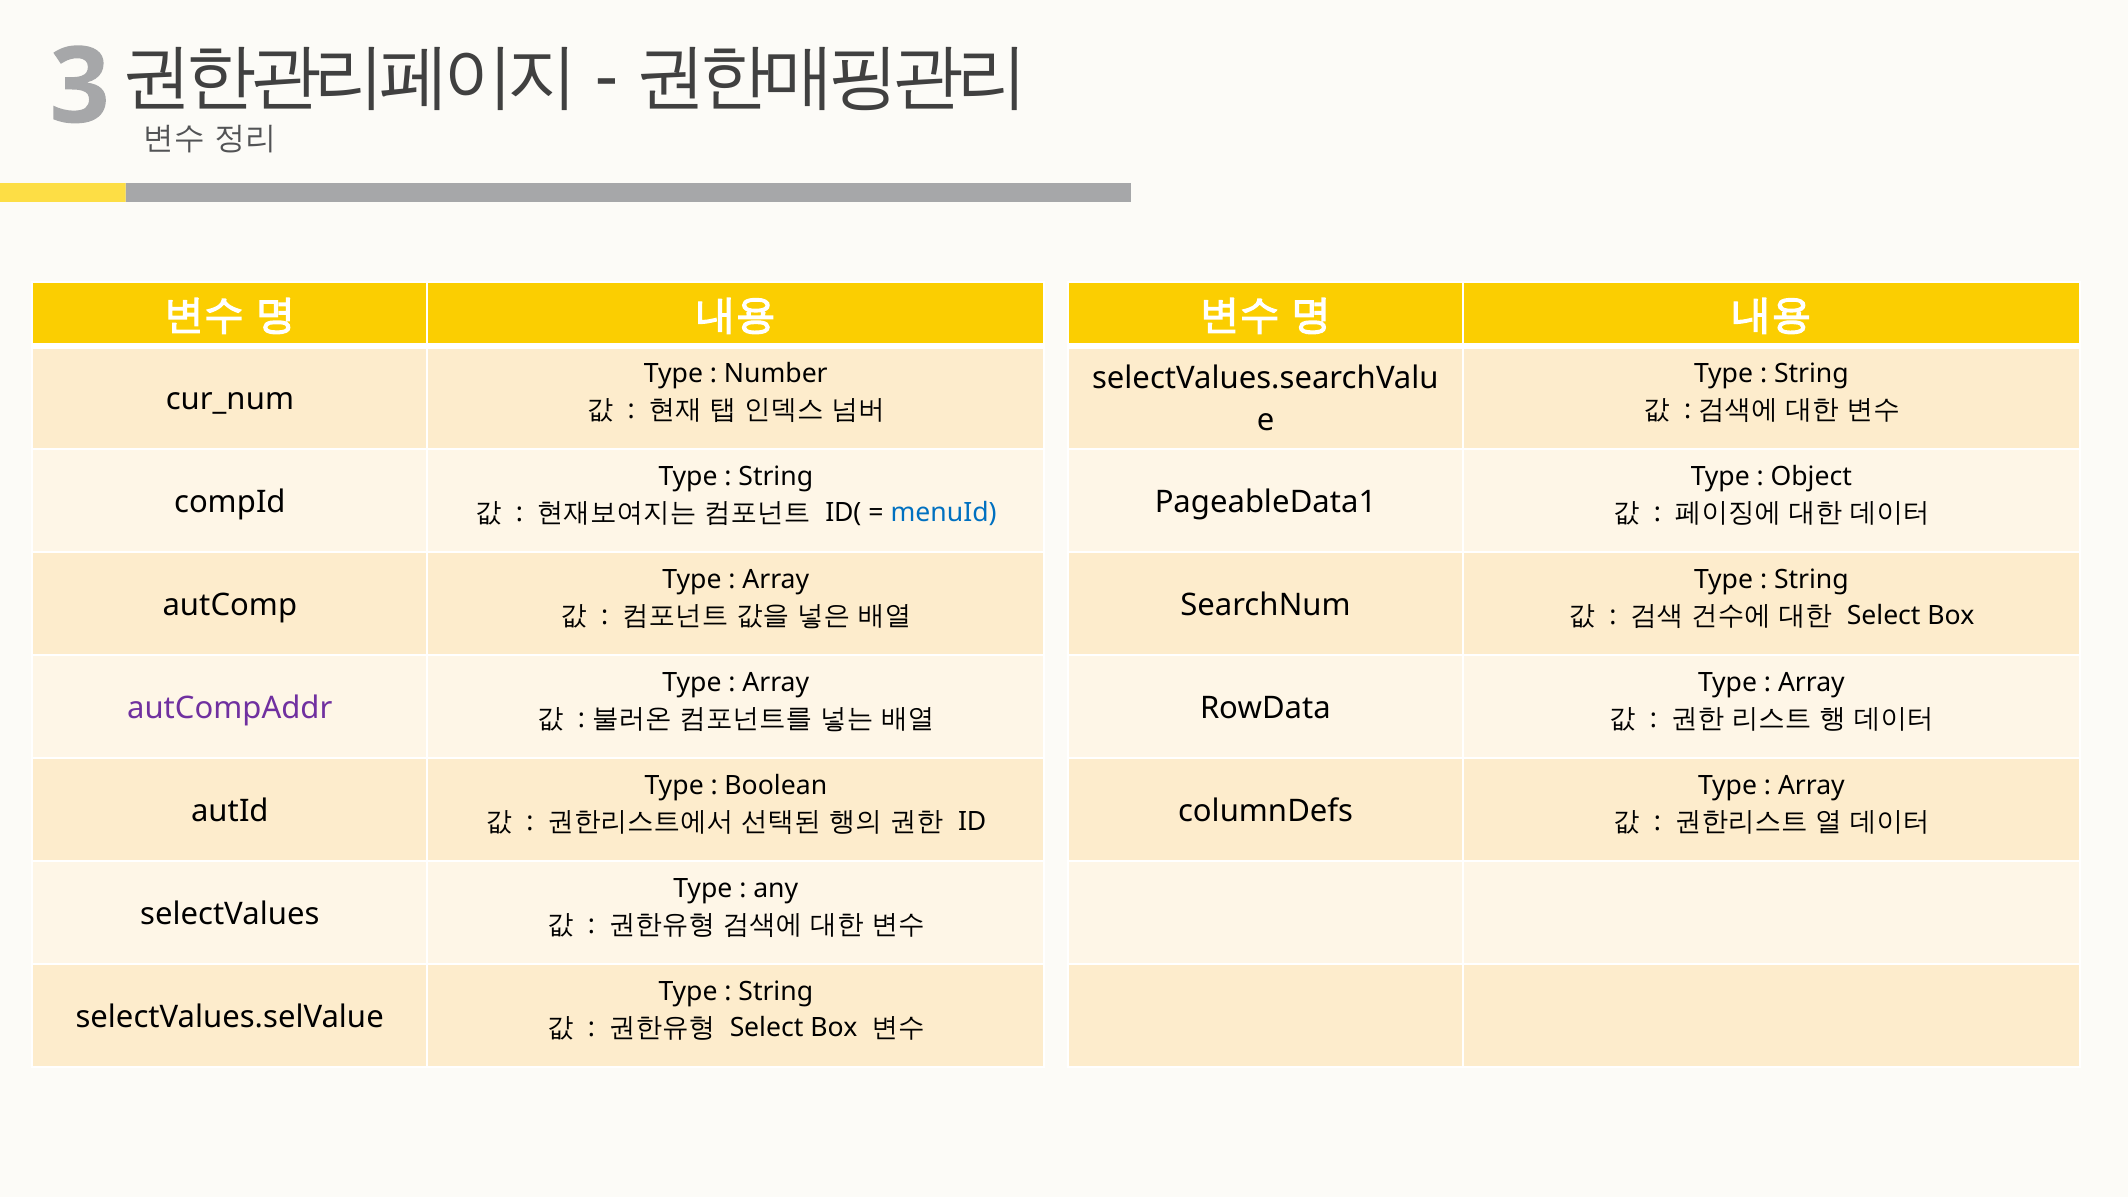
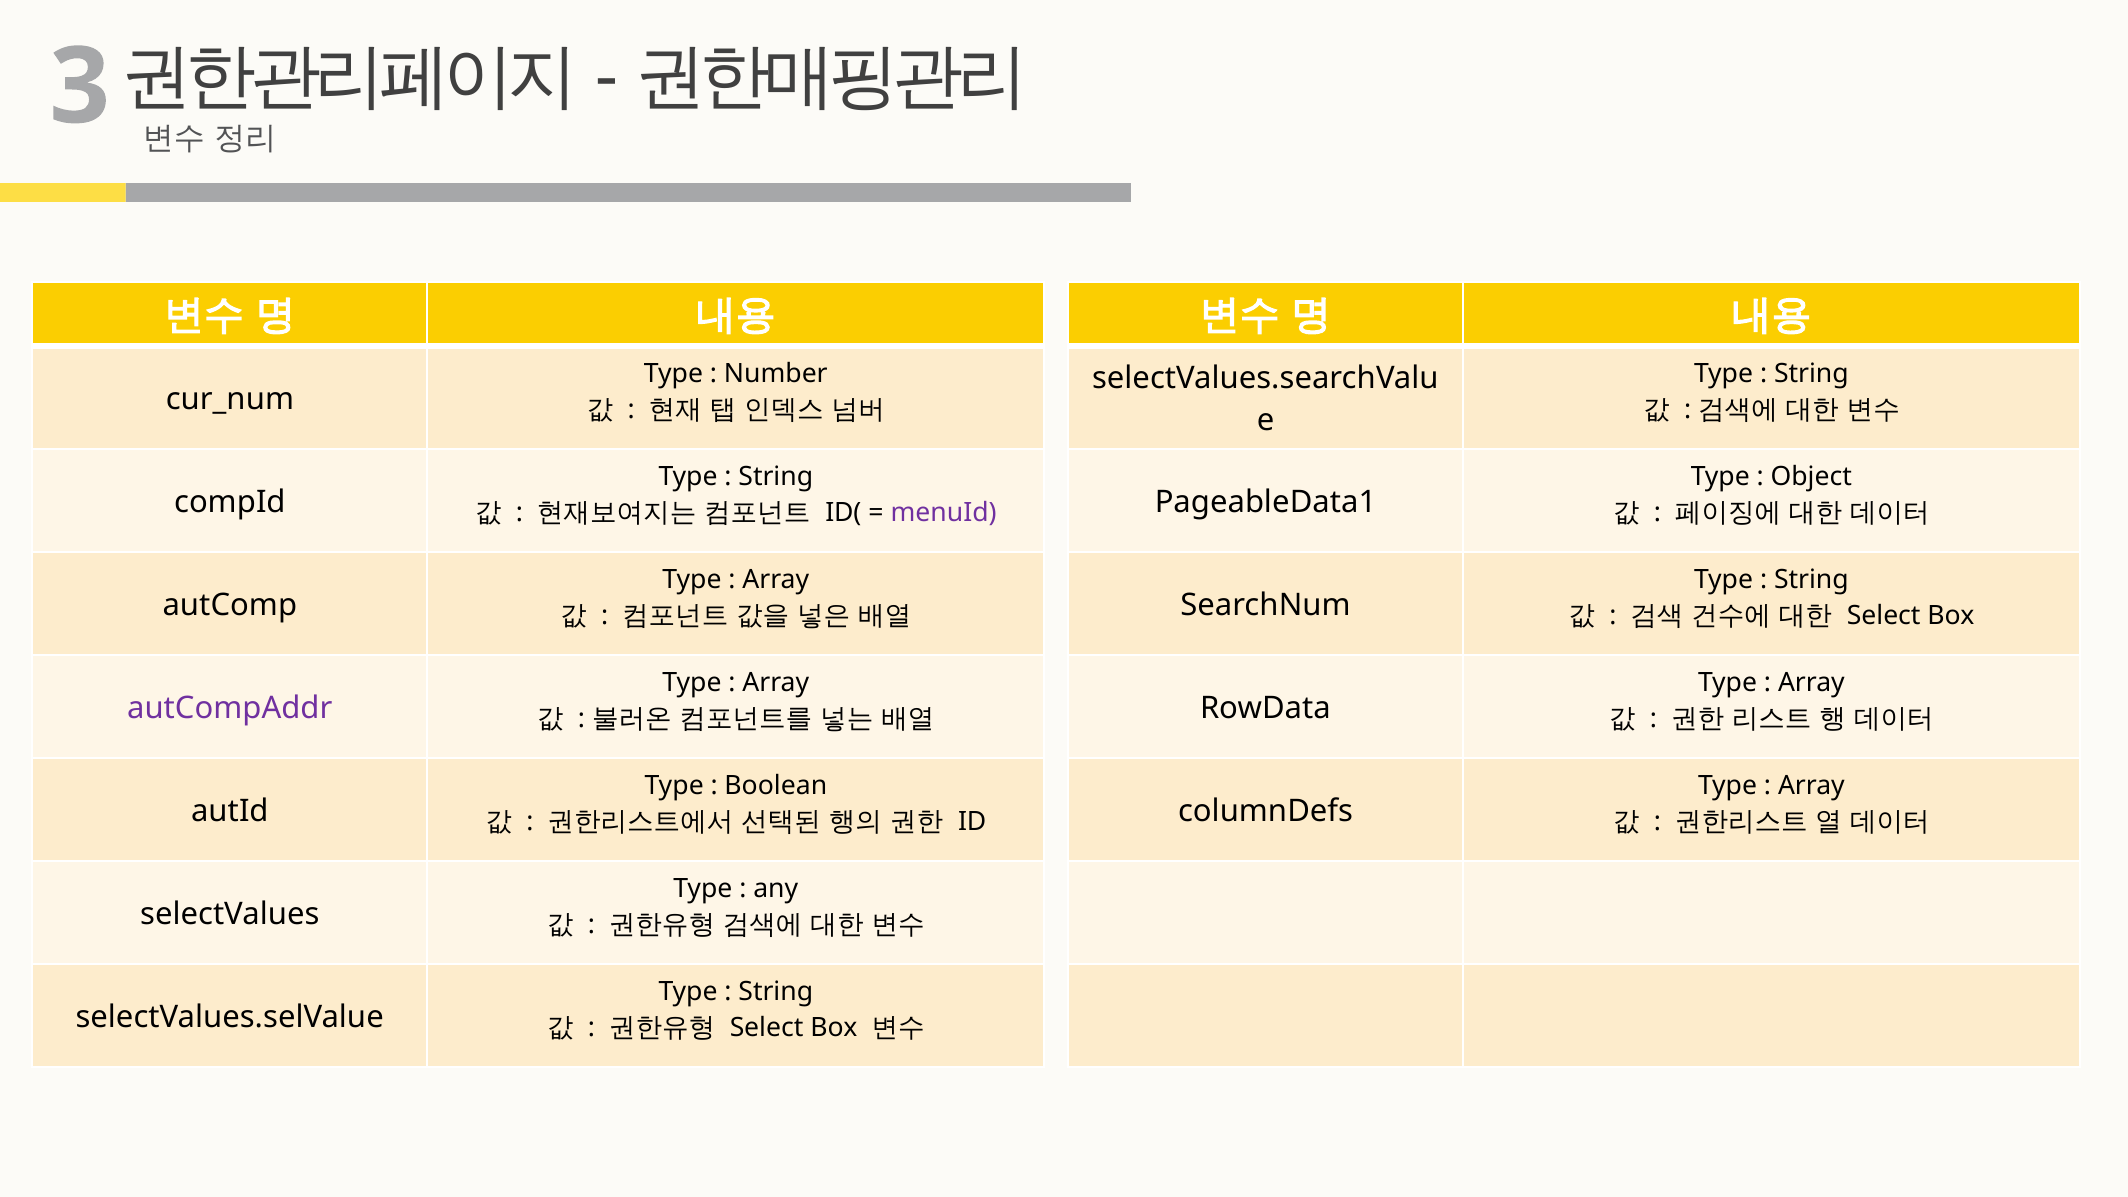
menuId colour: blue -> purple (944, 513)
